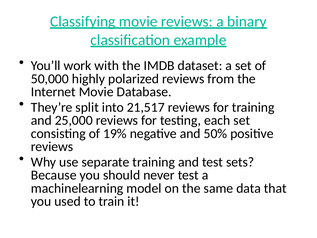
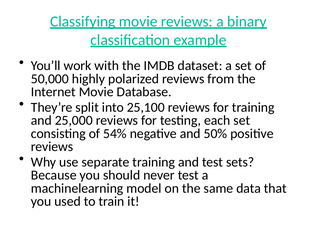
21,517: 21,517 -> 25,100 (146, 107)
19%: 19% -> 54% (115, 133)
